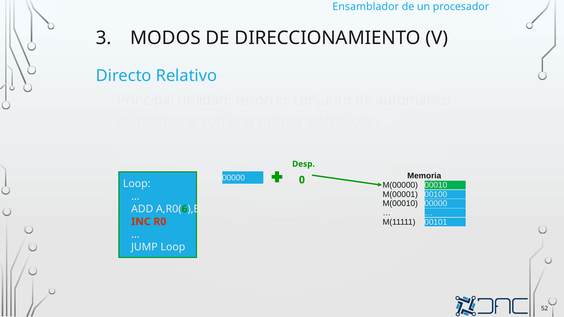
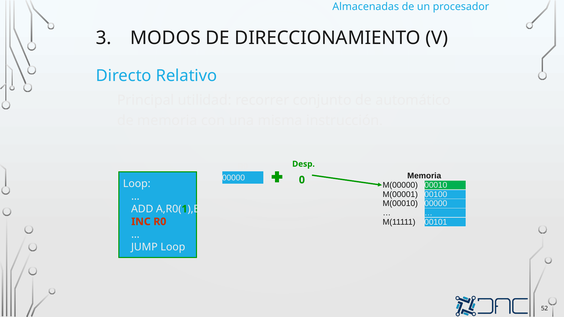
Ensamblador: Ensamblador -> Almacenadas (366, 7)
6: 6 -> 1 (185, 209)
